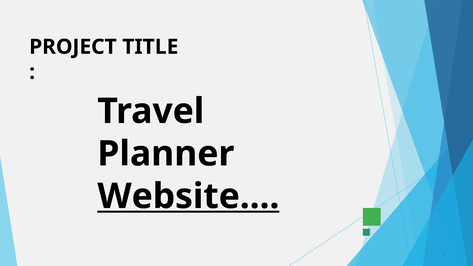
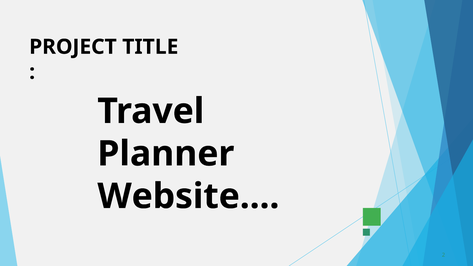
Website underline: present -> none (188, 196)
